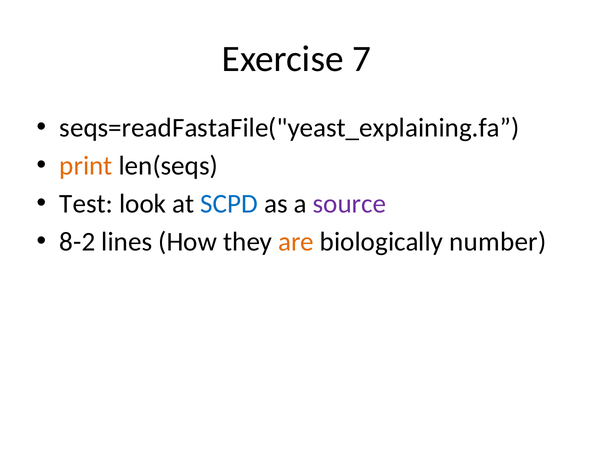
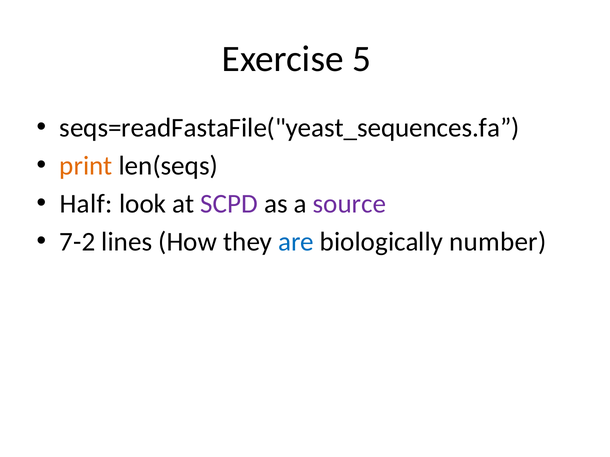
7: 7 -> 5 (362, 59)
seqs=readFastaFile("yeast_explaining.fa: seqs=readFastaFile("yeast_explaining.fa -> seqs=readFastaFile("yeast_sequences.fa (289, 128)
Test: Test -> Half (86, 204)
SCPD colour: blue -> purple (229, 204)
8-2: 8-2 -> 7-2 (77, 242)
are colour: orange -> blue (296, 242)
